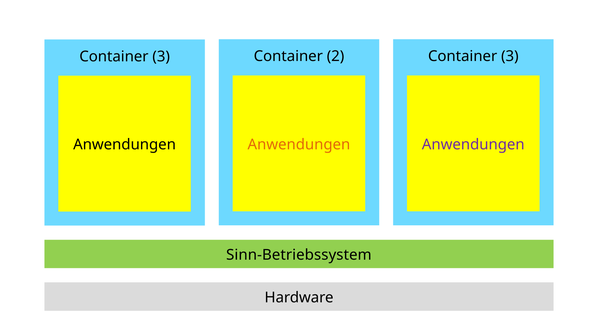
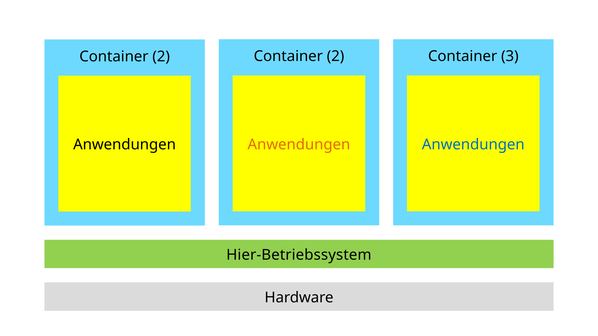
3: 3 -> 2 (161, 57)
Anwendungen colour: purple -> blue (473, 145)
Sinn-Betriebssystem: Sinn-Betriebssystem -> Hier-Betriebssystem (299, 255)
